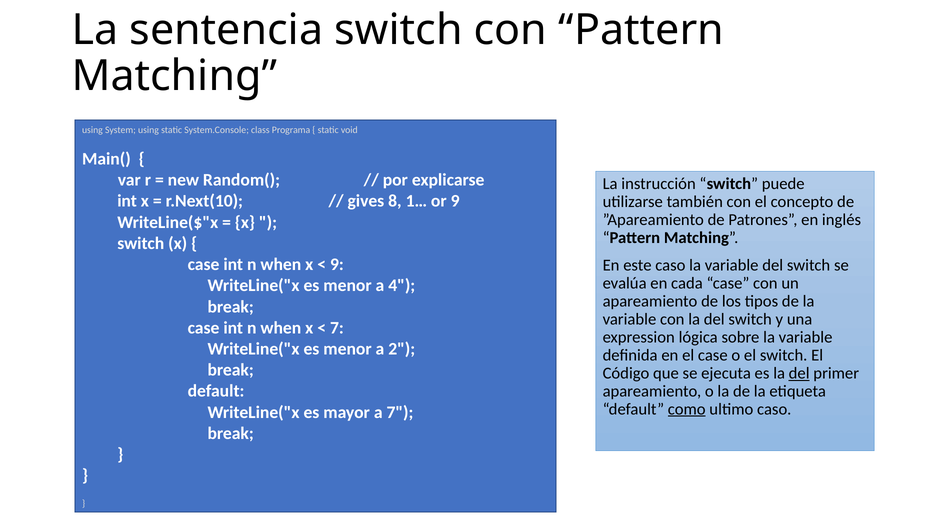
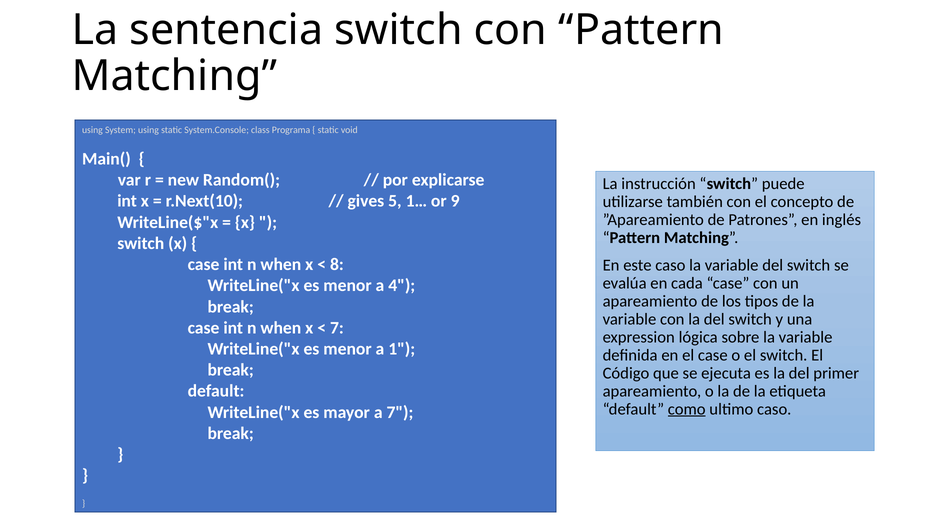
8: 8 -> 5 (395, 201)
9: 9 -> 8 (337, 265)
2: 2 -> 1 (402, 349)
del underline: present -> none (799, 373)
